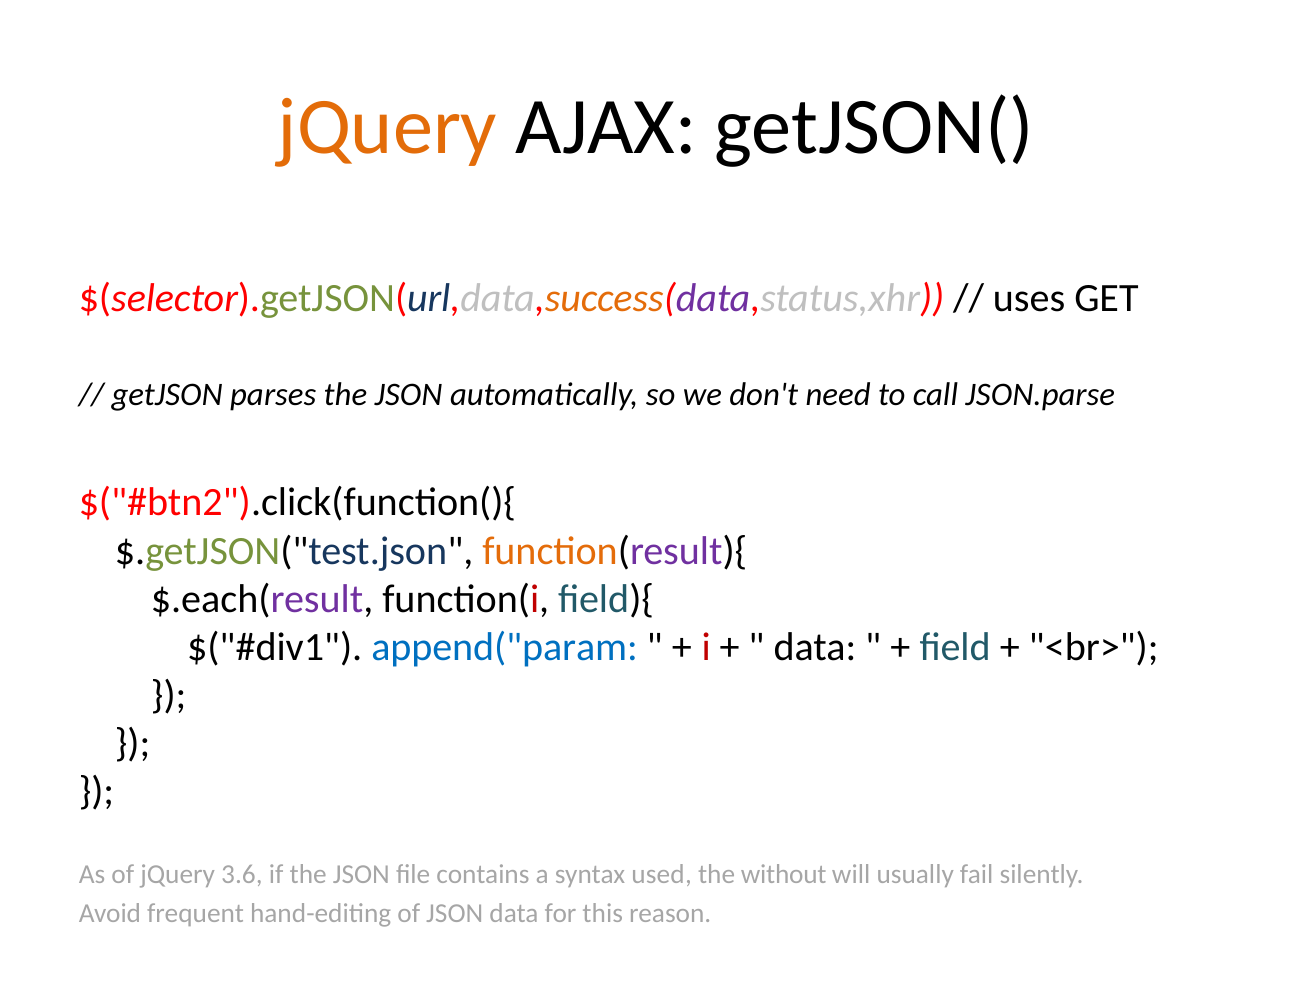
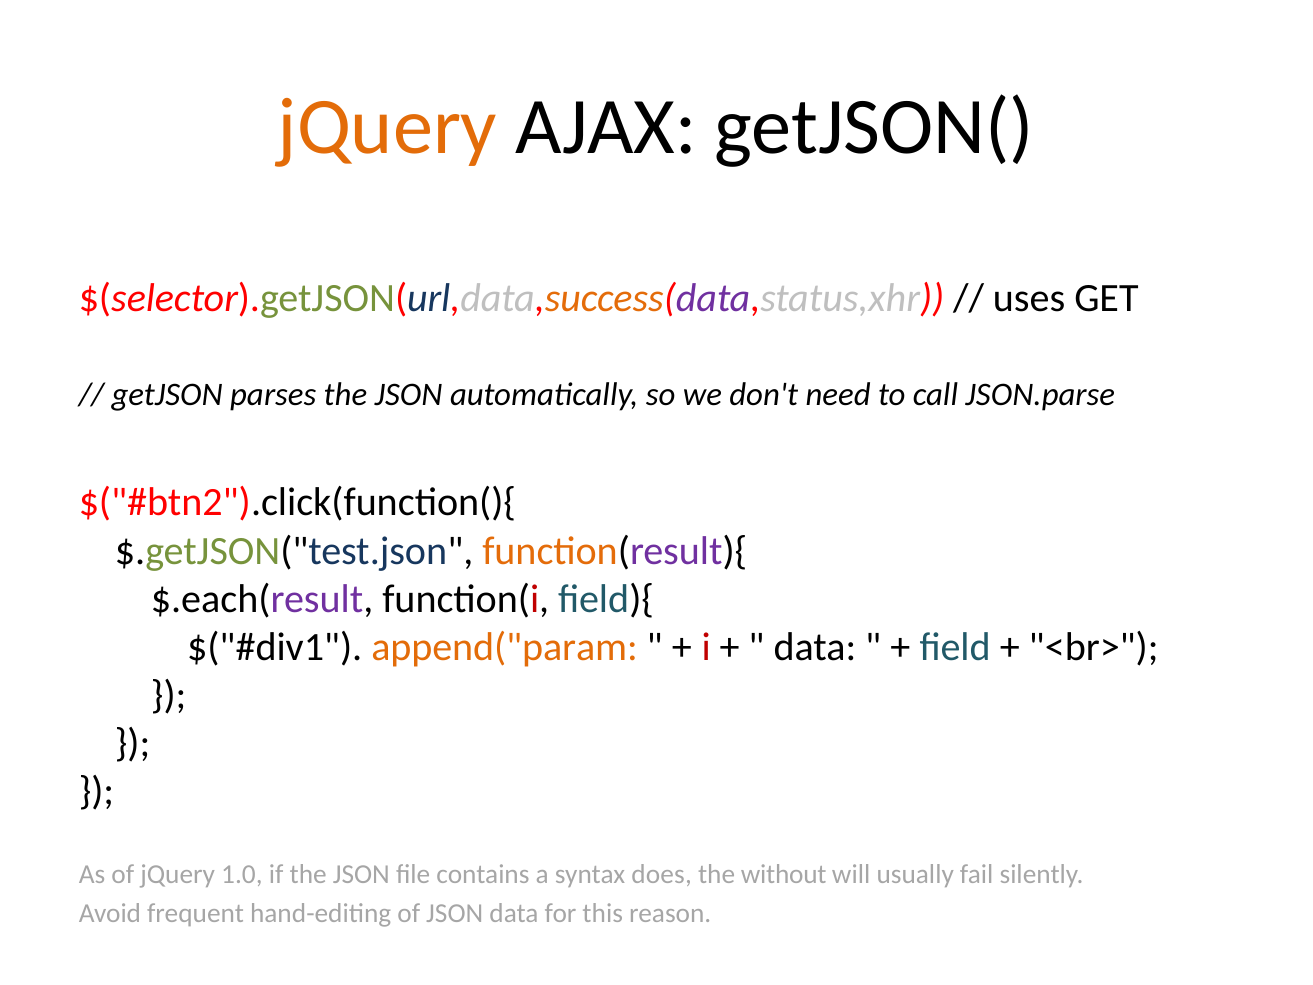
append("param colour: blue -> orange (505, 647)
3.6: 3.6 -> 1.0 (242, 875)
used: used -> does (662, 875)
